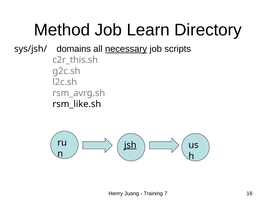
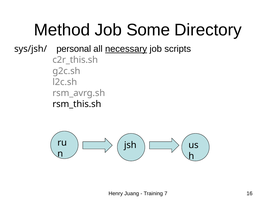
Learn: Learn -> Some (148, 30)
domains: domains -> personal (74, 49)
rsm_like.sh: rsm_like.sh -> rsm_this.sh (77, 104)
jsh underline: present -> none (130, 145)
